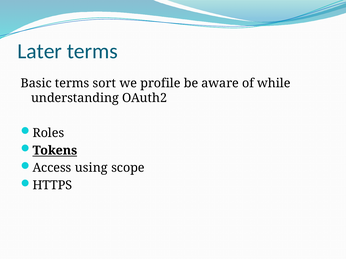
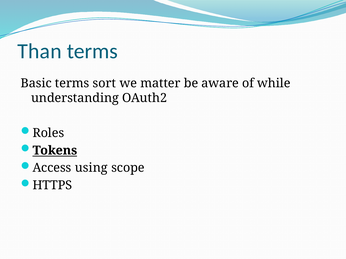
Later: Later -> Than (39, 51)
profile: profile -> matter (160, 83)
